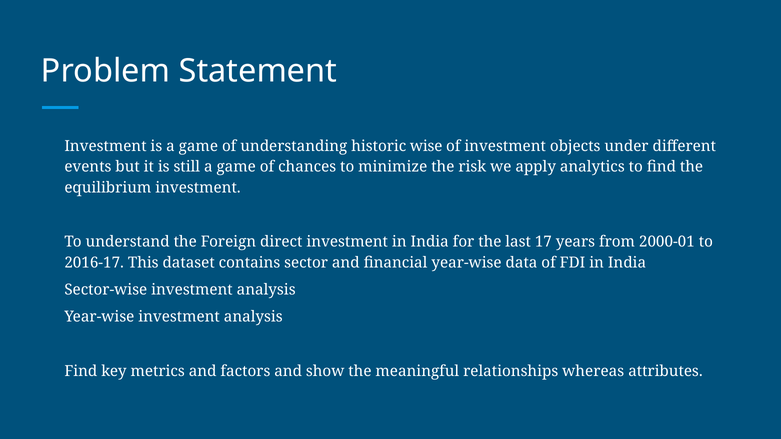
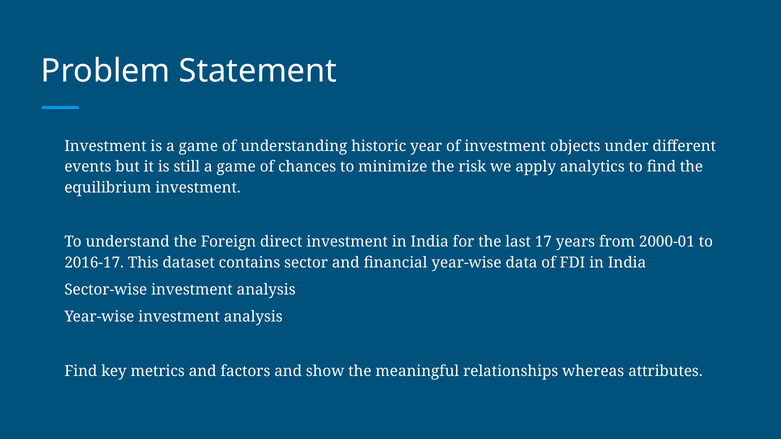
wise: wise -> year (426, 146)
